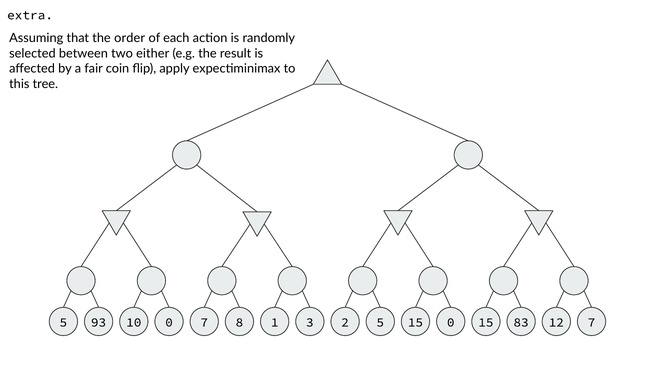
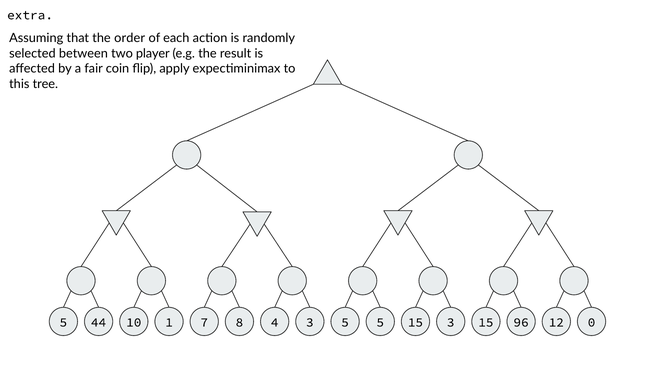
either: either -> player (153, 54)
93: 93 -> 44 (99, 323)
10 0: 0 -> 1 (169, 323)
1: 1 -> 4 (275, 323)
3 2: 2 -> 5 (345, 323)
15 0: 0 -> 3 (451, 323)
83: 83 -> 96 (521, 323)
12 7: 7 -> 0 (592, 323)
